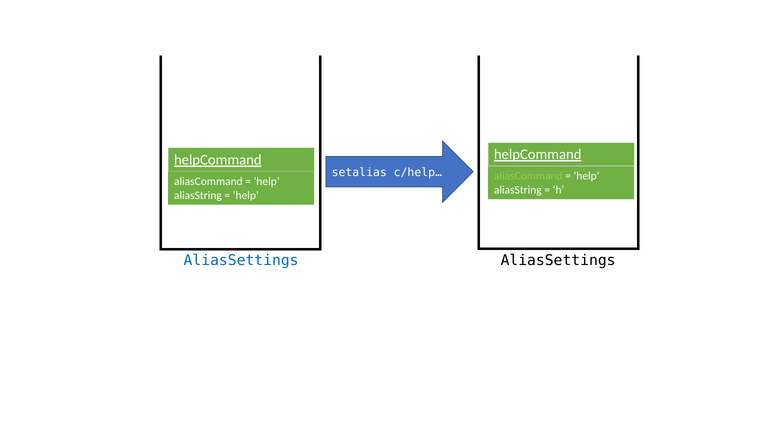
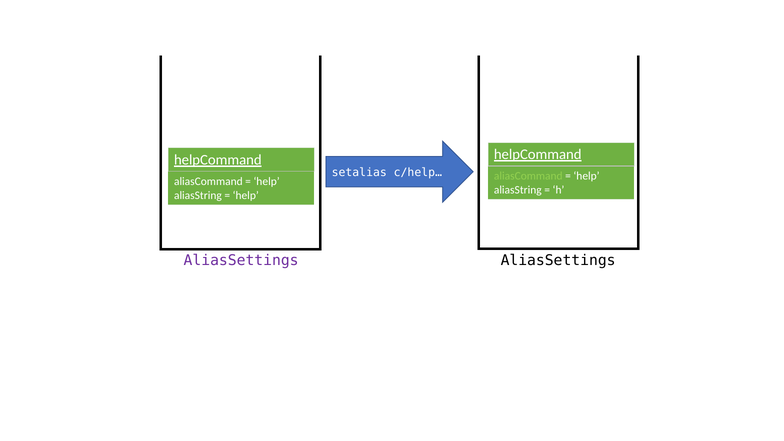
AliasSettings colour: blue -> purple (241, 261)
